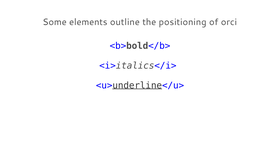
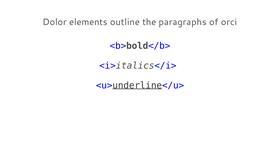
Some: Some -> Dolor (55, 22)
positioning: positioning -> paragraphs (183, 22)
